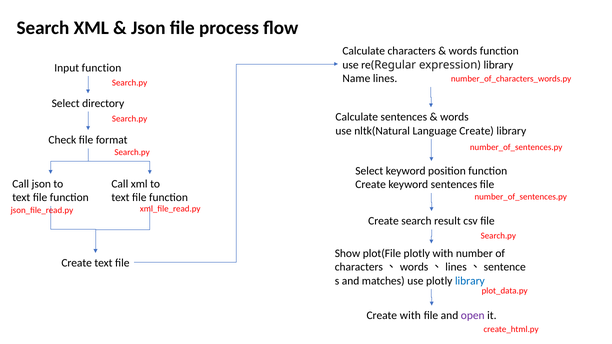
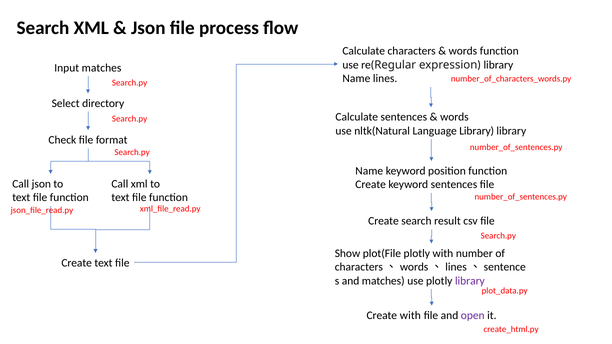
Input function: function -> matches (102, 68)
Language Create: Create -> Library (477, 131)
Select: Select -> Name (369, 171)
library colour: blue -> purple (470, 281)
